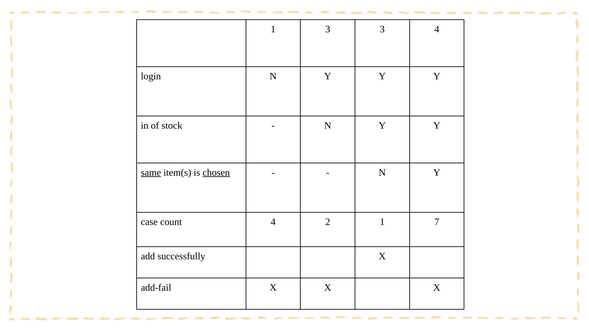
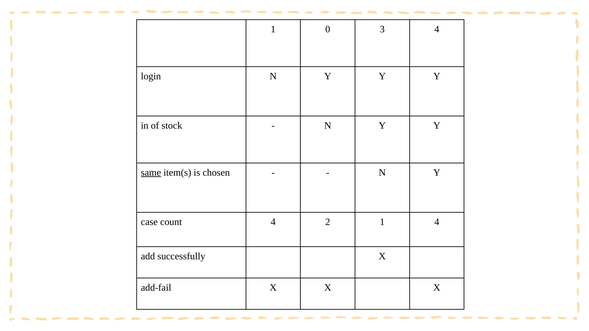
1 3: 3 -> 0 (328, 29)
chosen underline: present -> none (216, 173)
1 7: 7 -> 4 (437, 222)
